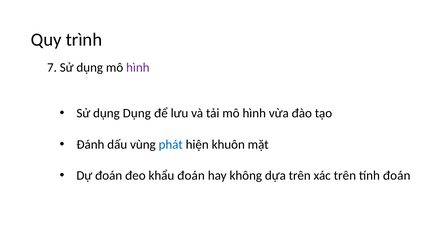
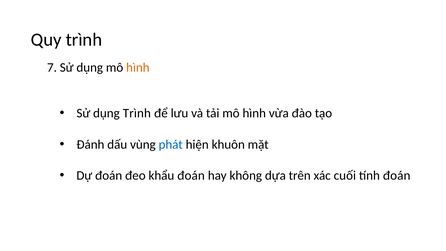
hình colour: purple -> orange (138, 68)
dụng Dụng: Dụng -> Trình (137, 113)
xác trên: trên -> cuối (345, 176)
